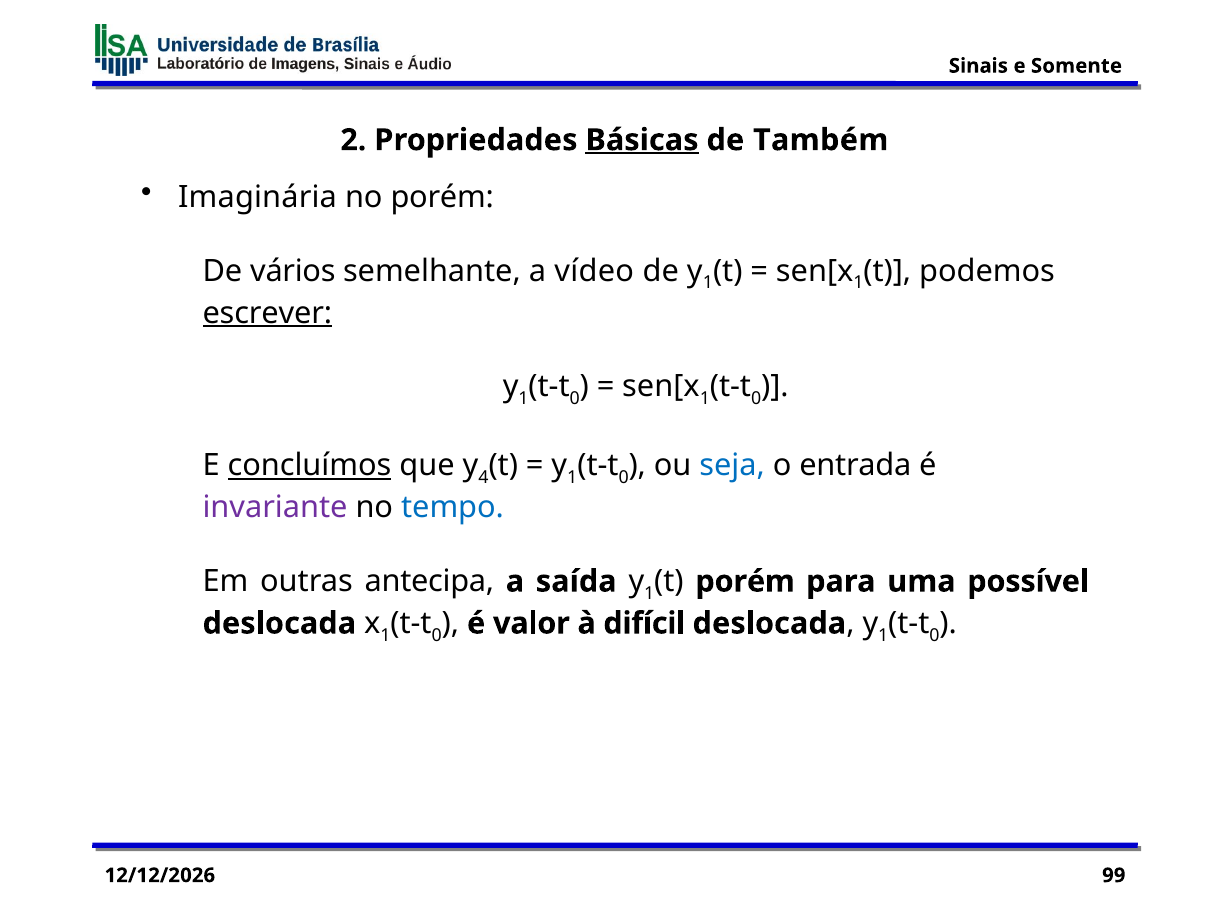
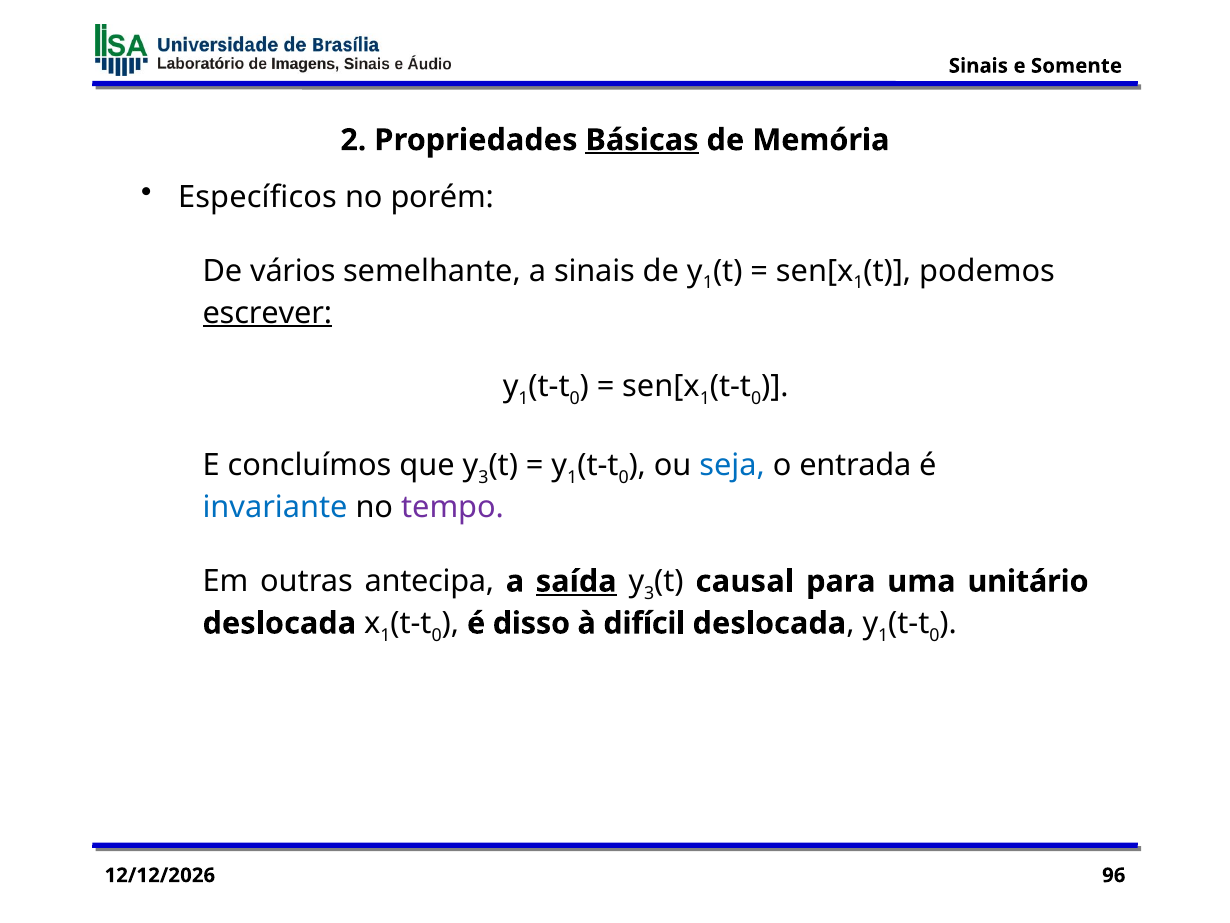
Também: Também -> Memória (821, 140)
Imaginária: Imaginária -> Específicos (258, 197)
a vídeo: vídeo -> sinais (594, 271)
concluímos underline: present -> none (309, 465)
4: 4 -> 3 (484, 477)
invariante colour: purple -> blue (275, 507)
tempo colour: blue -> purple (453, 507)
saída underline: none -> present (576, 581)
1: 1 -> 3 (649, 593)
porém: porém -> causal (745, 581)
possível: possível -> unitário (1028, 581)
valor: valor -> disso (531, 623)
99: 99 -> 96 (1114, 875)
